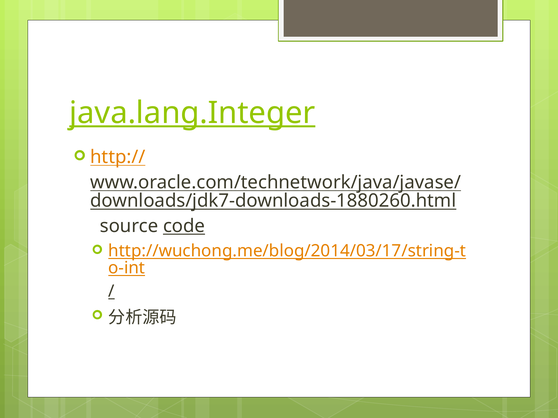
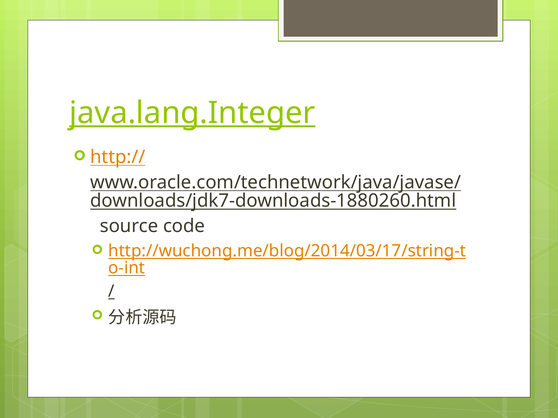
code underline: present -> none (184, 226)
